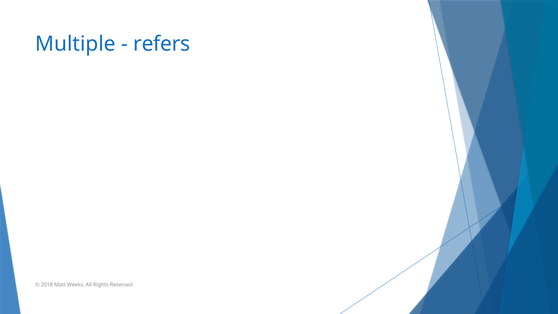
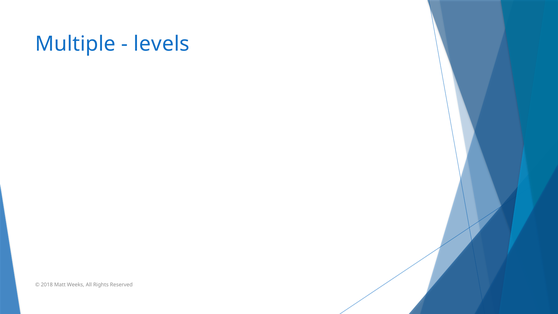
refers: refers -> levels (162, 44)
